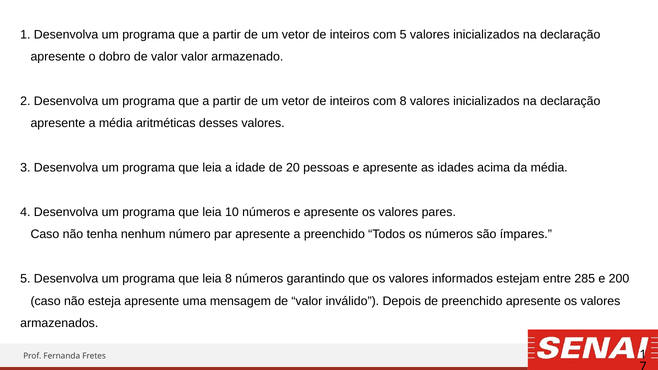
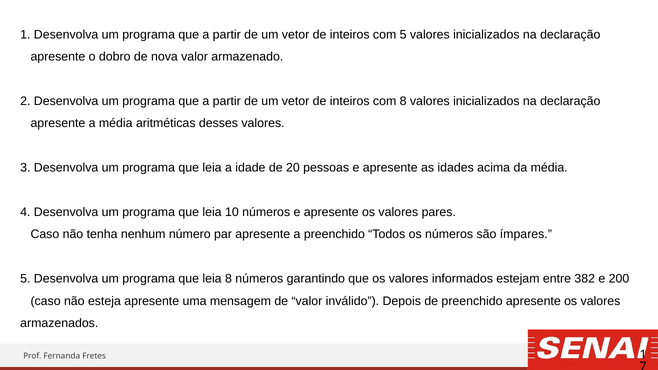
dobro de valor: valor -> nova (164, 57)
285: 285 -> 382 (585, 279)
